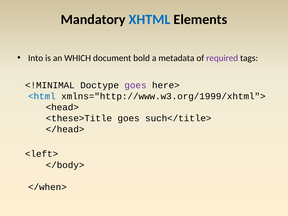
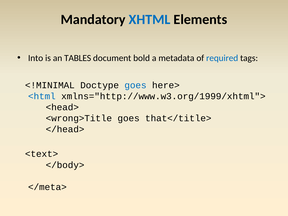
WHICH: WHICH -> TABLES (78, 58)
required colour: purple -> blue (222, 58)
goes colour: purple -> blue (135, 85)
<these>Title: <these>Title -> <wrong>Title (79, 118)
such</title>: such</title> -> that</title> (178, 118)
<left>: <left> -> <text> (42, 154)
</when>: </when> -> </meta> (47, 187)
